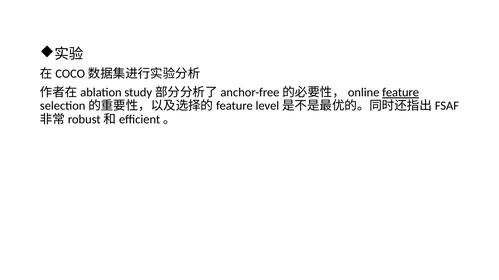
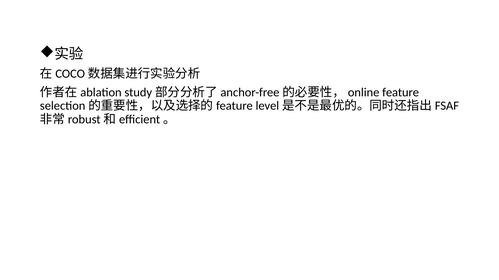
feature underline: present -> none (401, 93)
